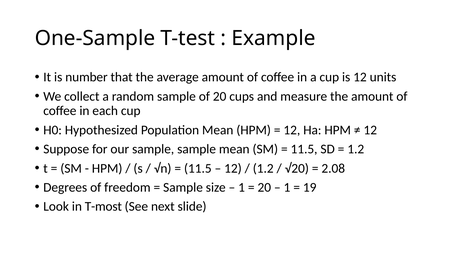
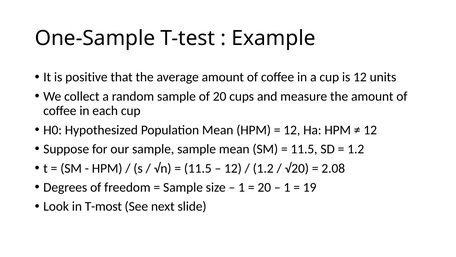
number: number -> positive (86, 77)
